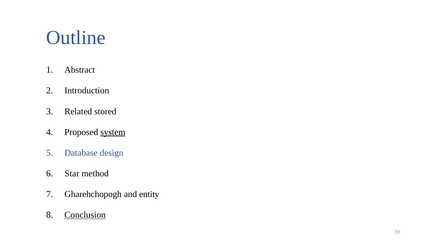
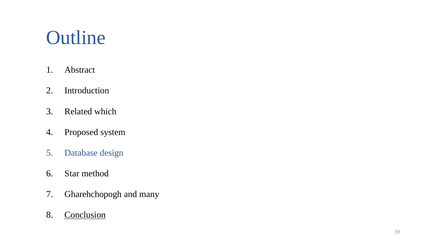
stored: stored -> which (105, 112)
system underline: present -> none (113, 132)
entity: entity -> many (149, 195)
